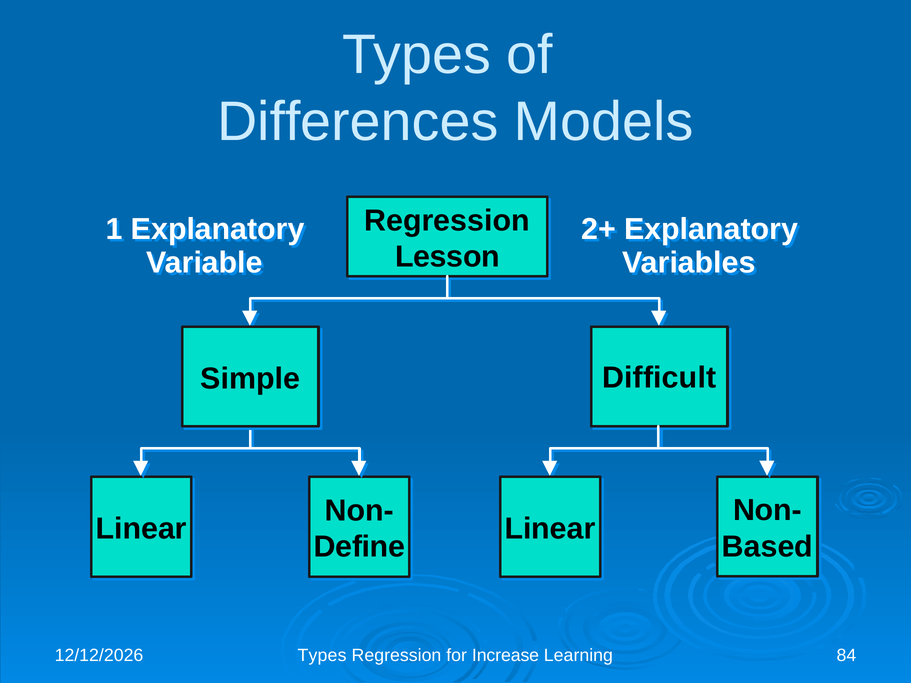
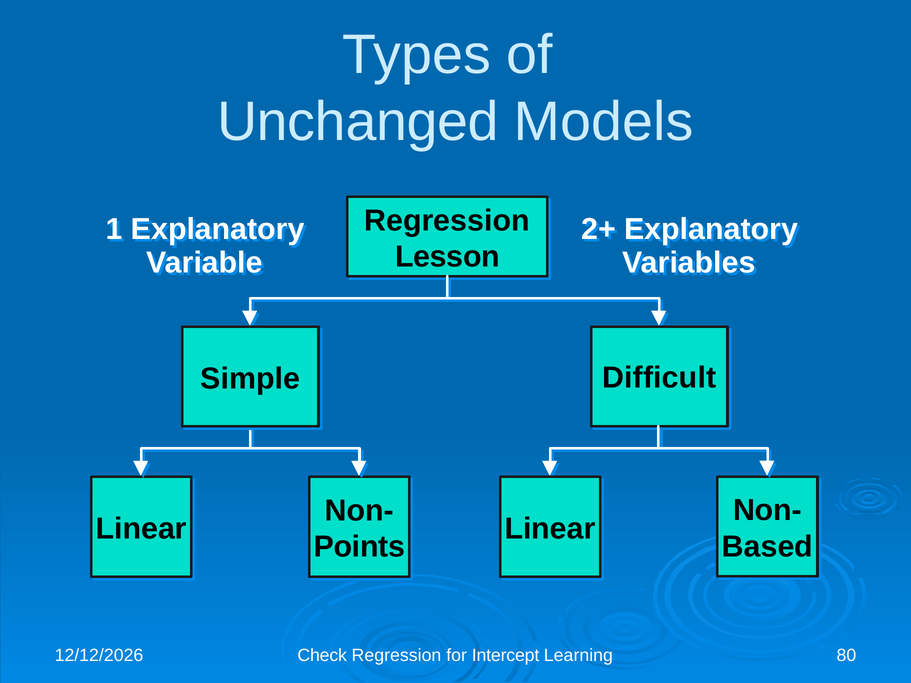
Differences: Differences -> Unchanged (358, 122)
Define: Define -> Points (359, 547)
Types: Types -> Check (322, 656)
Increase: Increase -> Intercept (506, 656)
84: 84 -> 80 (846, 656)
